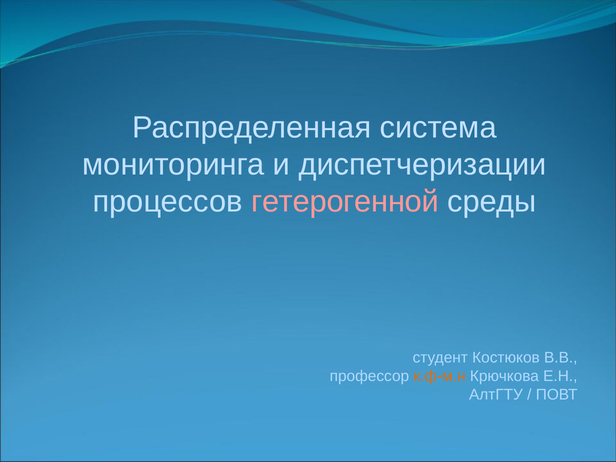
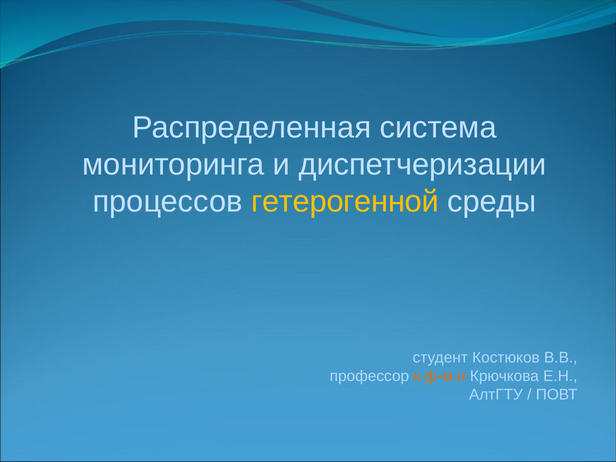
гетерогенной colour: pink -> yellow (345, 202)
